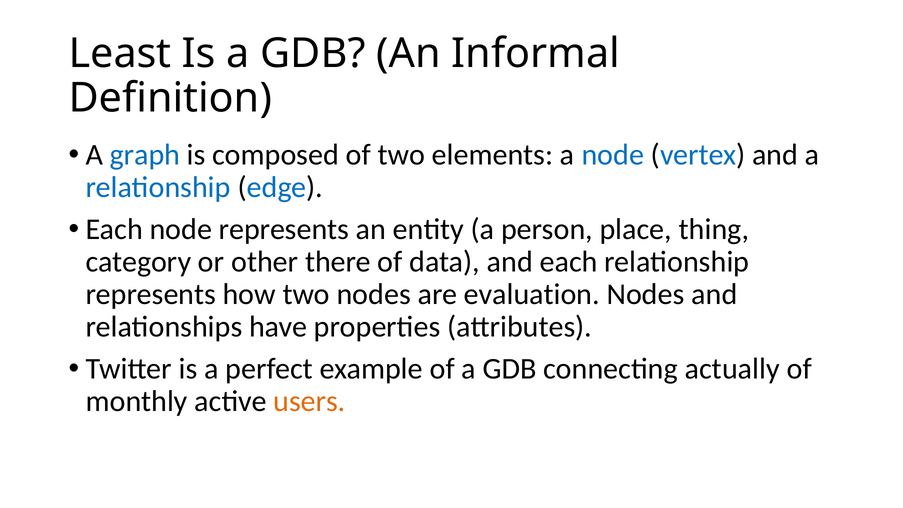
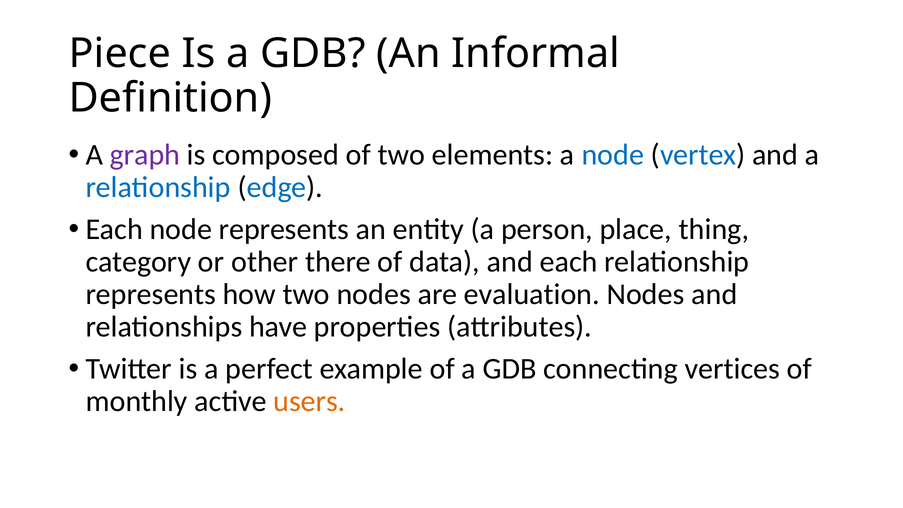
Least: Least -> Piece (120, 54)
graph colour: blue -> purple (145, 155)
actually: actually -> vertices (732, 369)
